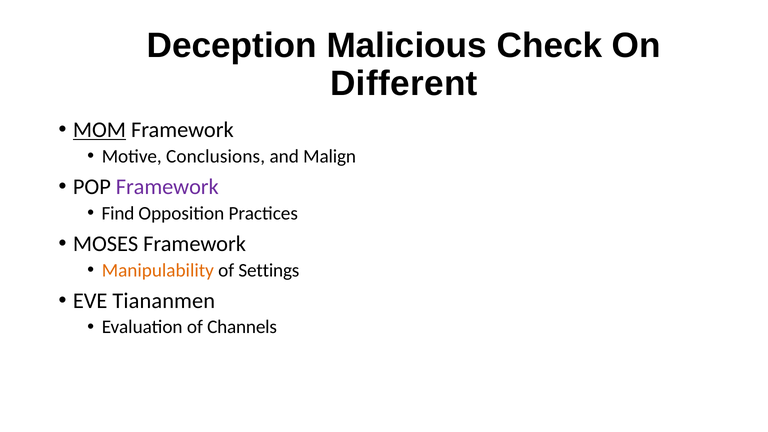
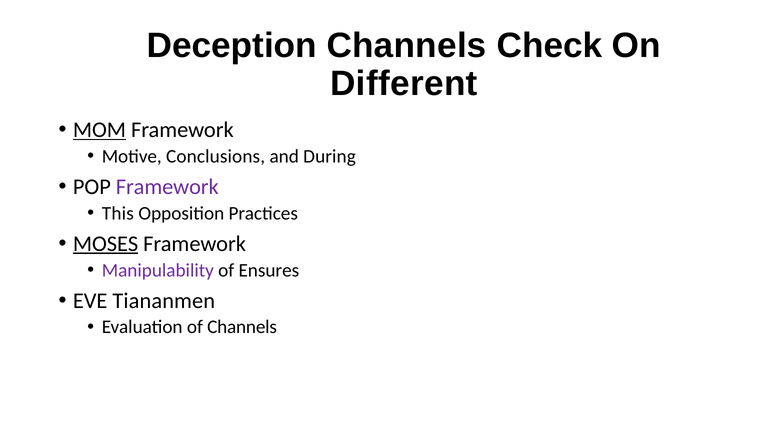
Deception Malicious: Malicious -> Channels (407, 46)
Malign: Malign -> During (330, 156)
Find: Find -> This (118, 213)
MOSES underline: none -> present (106, 244)
Manipulability colour: orange -> purple (158, 270)
Settings: Settings -> Ensures (269, 270)
